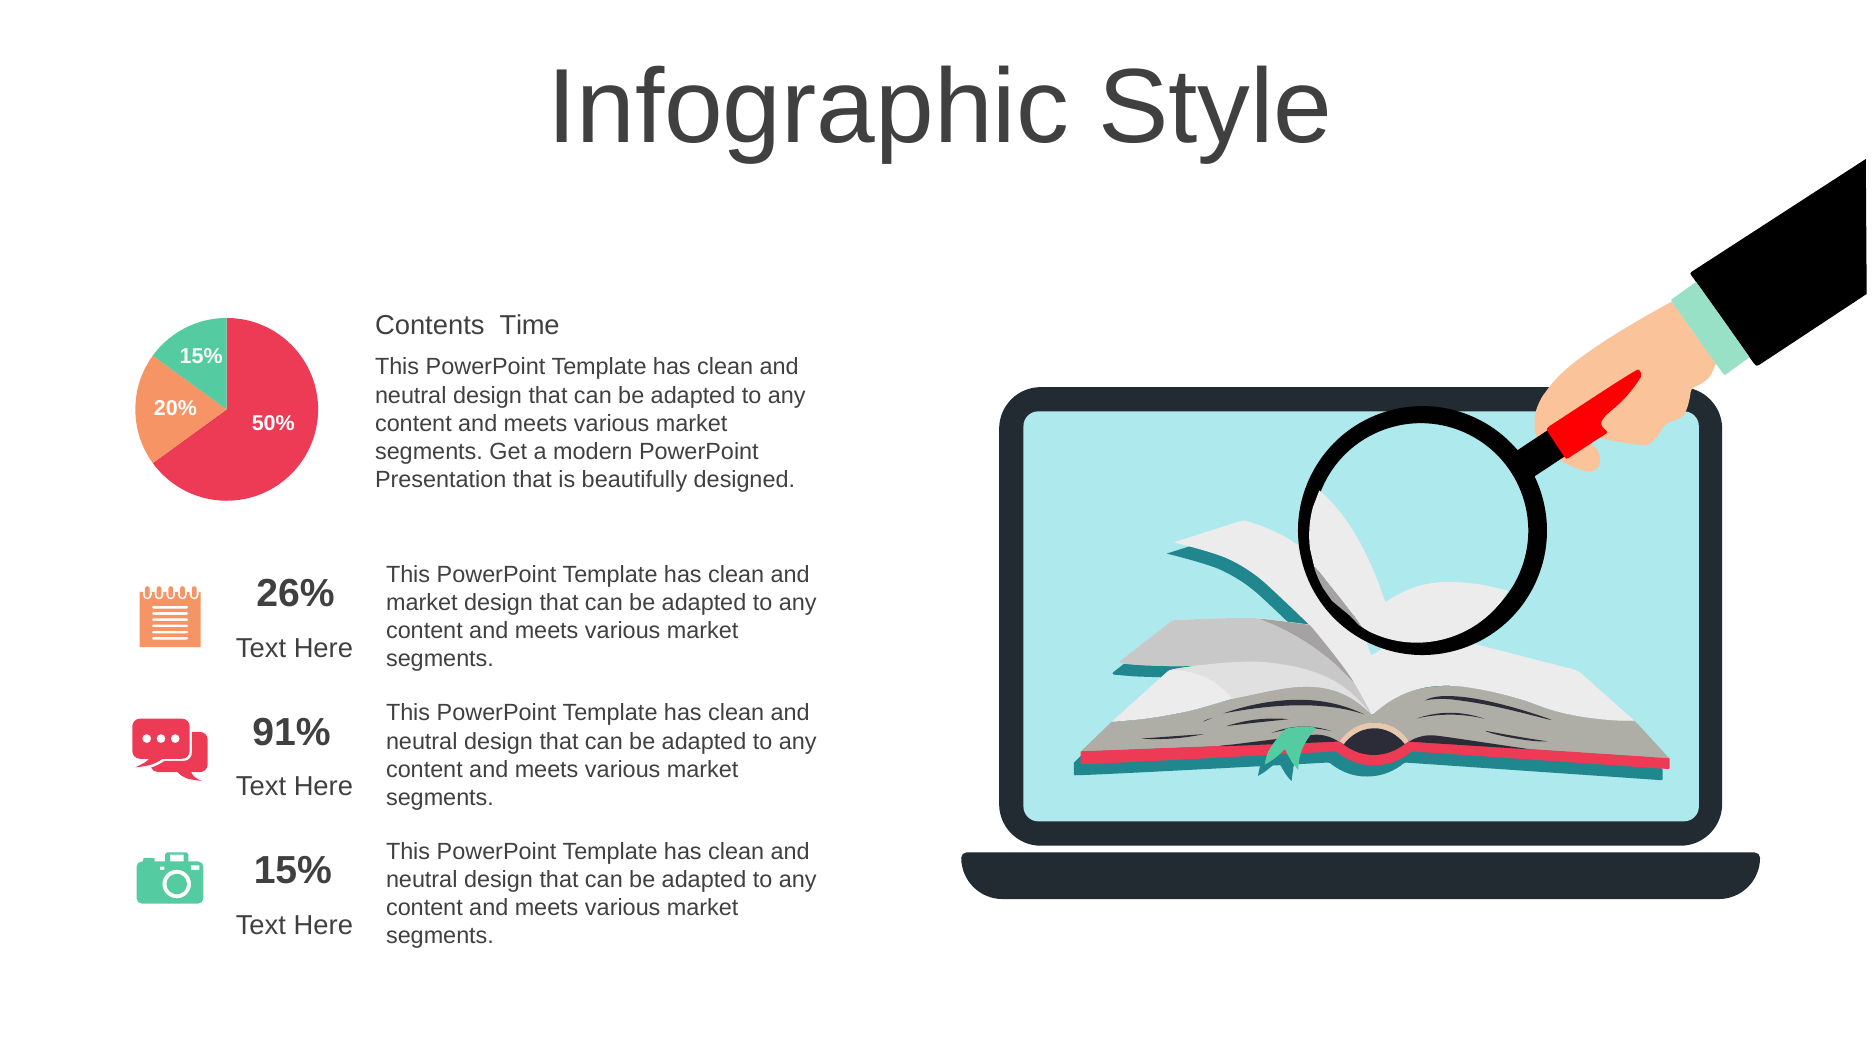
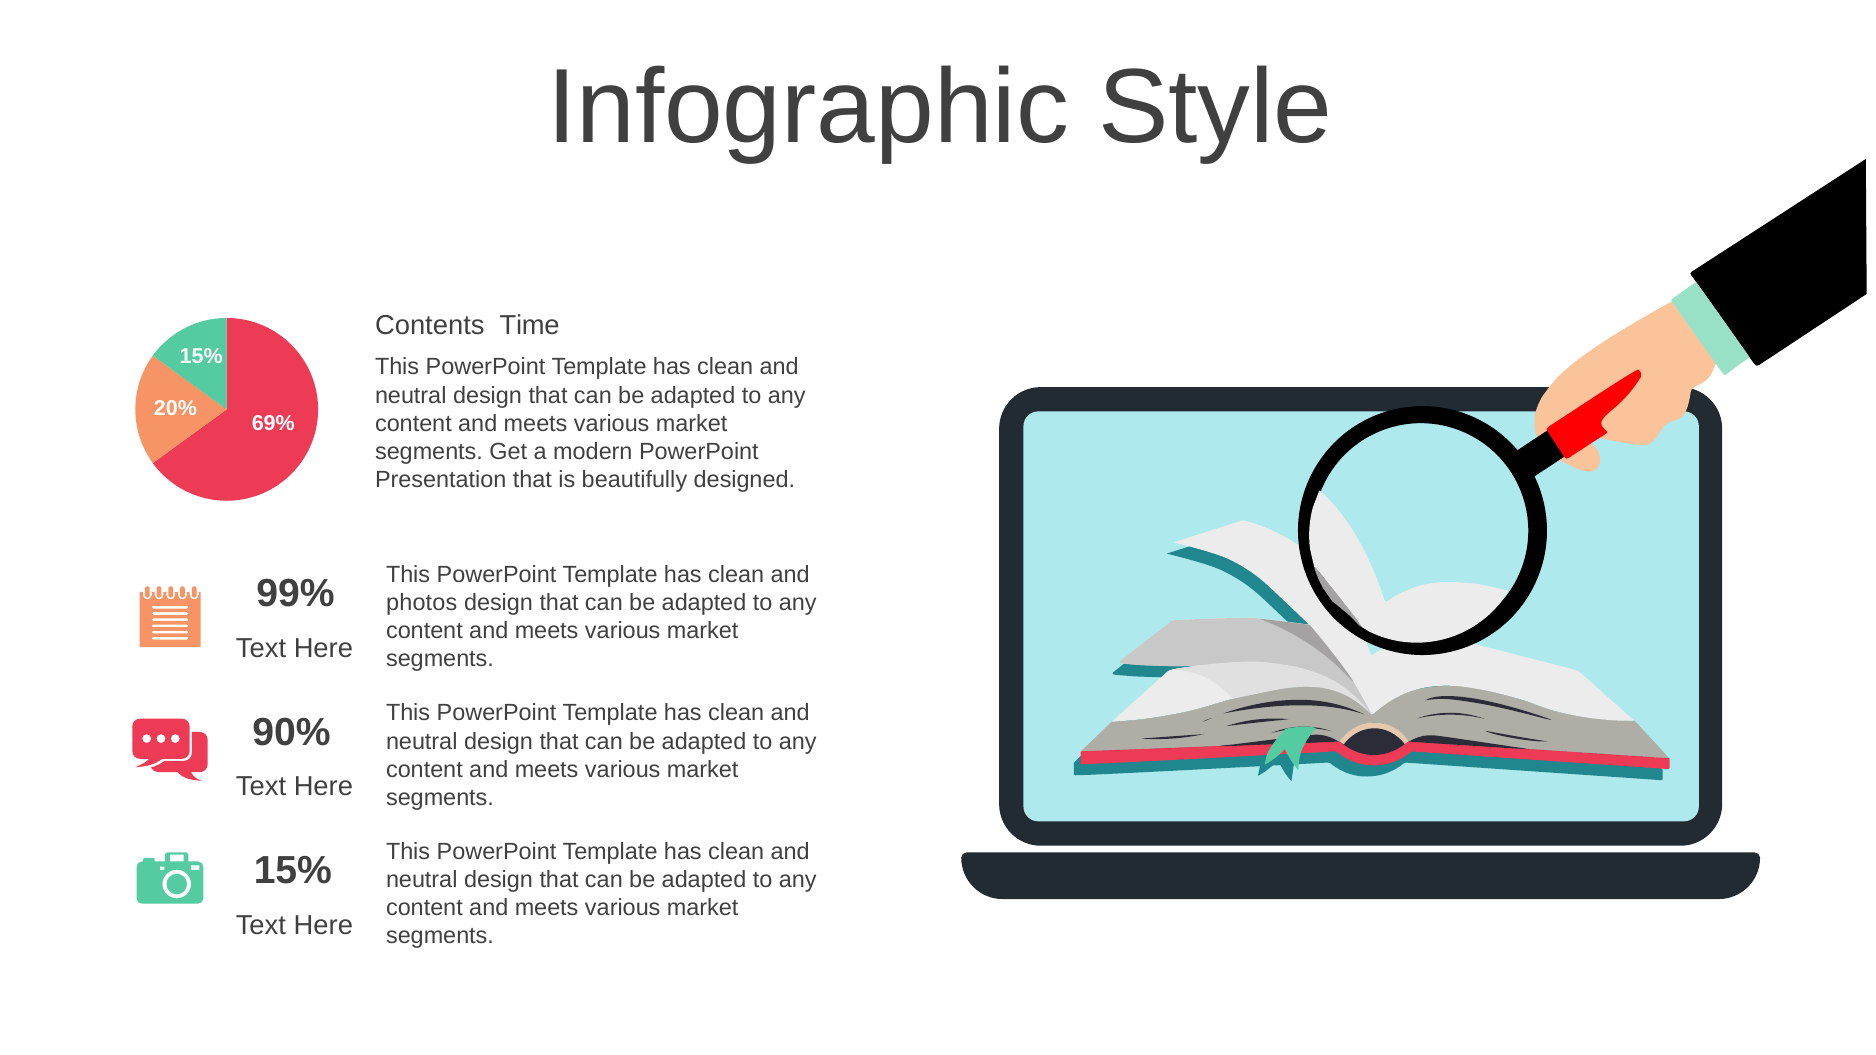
50%: 50% -> 69% (273, 424)
26%: 26% -> 99% (295, 594)
market: market -> photos (422, 603)
91%: 91% -> 90% (292, 732)
